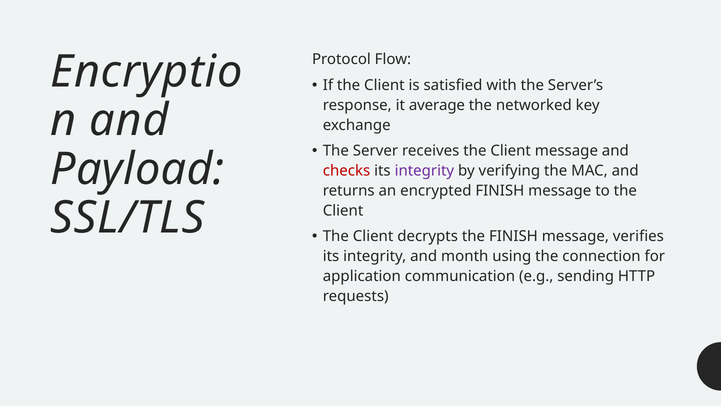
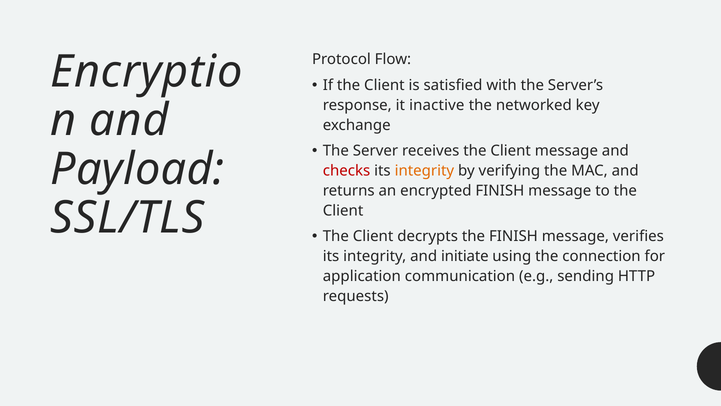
average: average -> inactive (437, 105)
integrity colour: purple -> orange (424, 171)
month: month -> initiate (465, 256)
